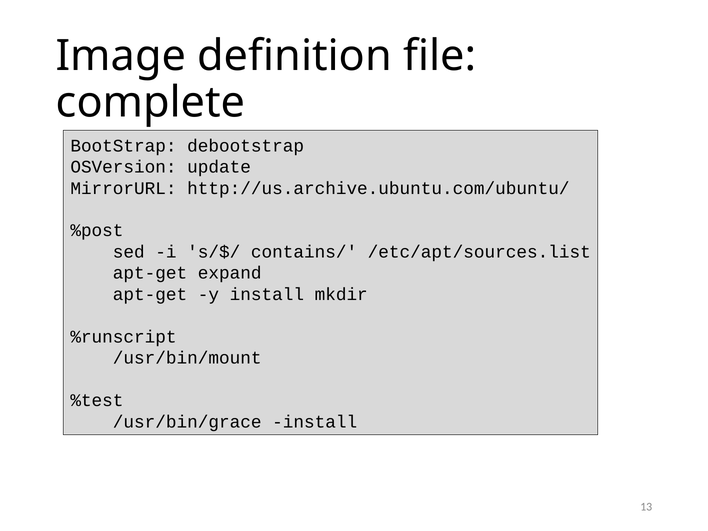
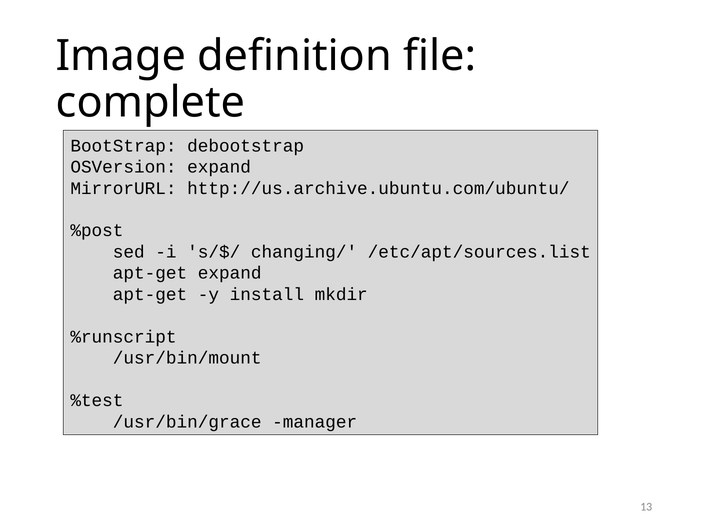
OSVersion update: update -> expand (219, 167)
contains/: contains/ -> changing/ (304, 252)
/usr/bin/grace install: install -> manager (315, 422)
